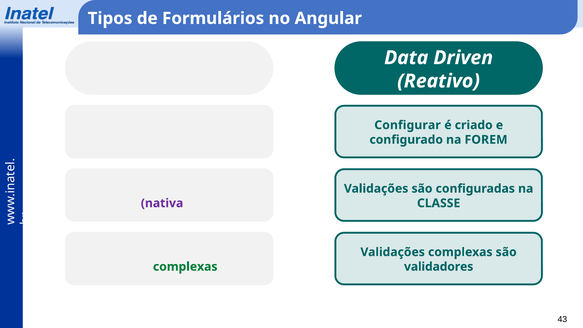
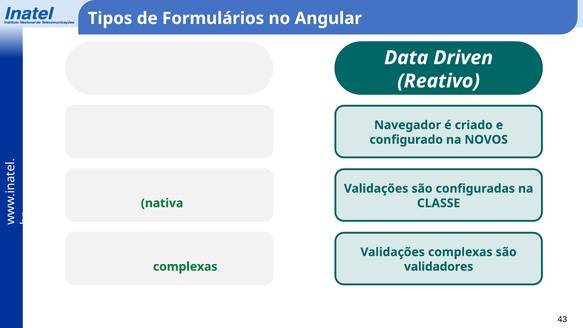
Configurar: Configurar -> Navegador (408, 125)
FOREM: FOREM -> NOVOS (486, 140)
nativa colour: purple -> green (162, 203)
